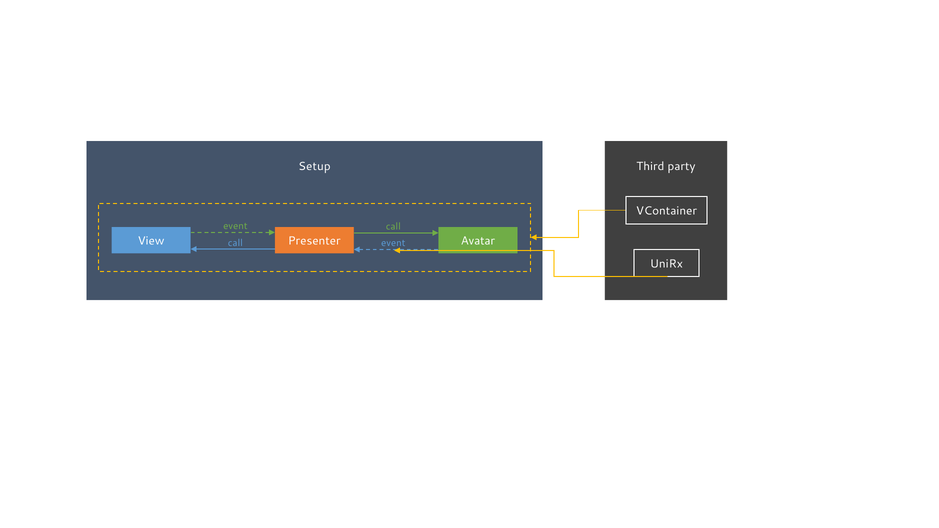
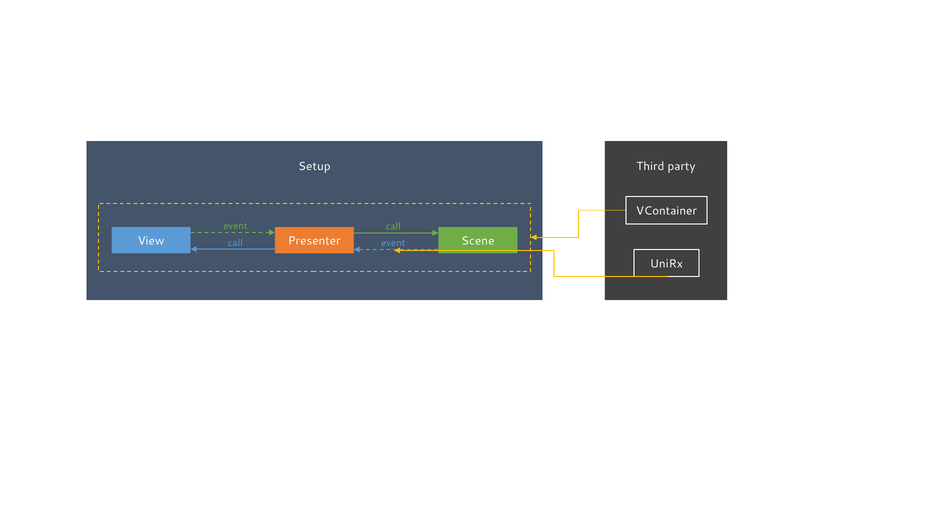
Avatar: Avatar -> Scene (478, 241)
